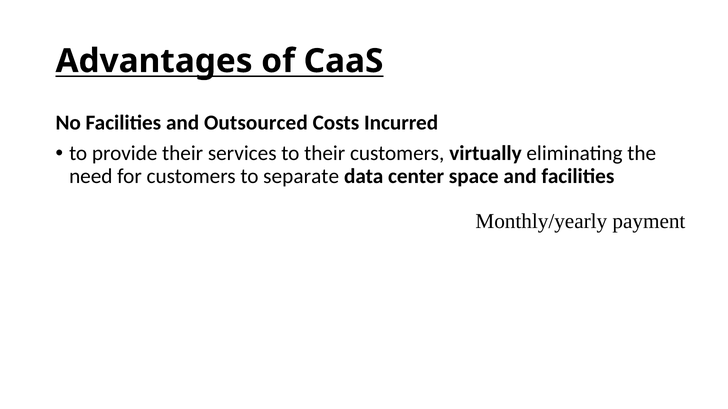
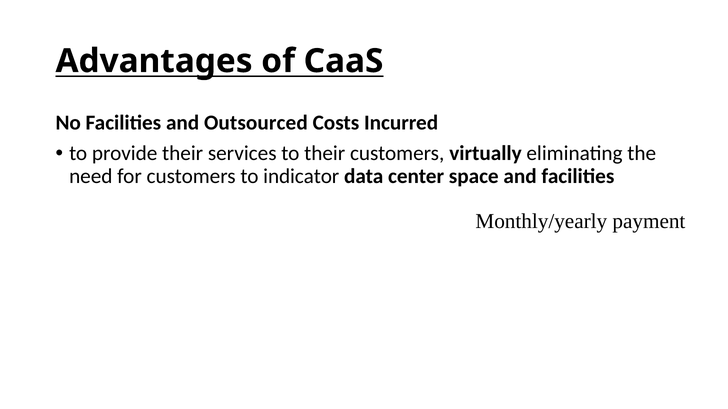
separate: separate -> indicator (301, 177)
